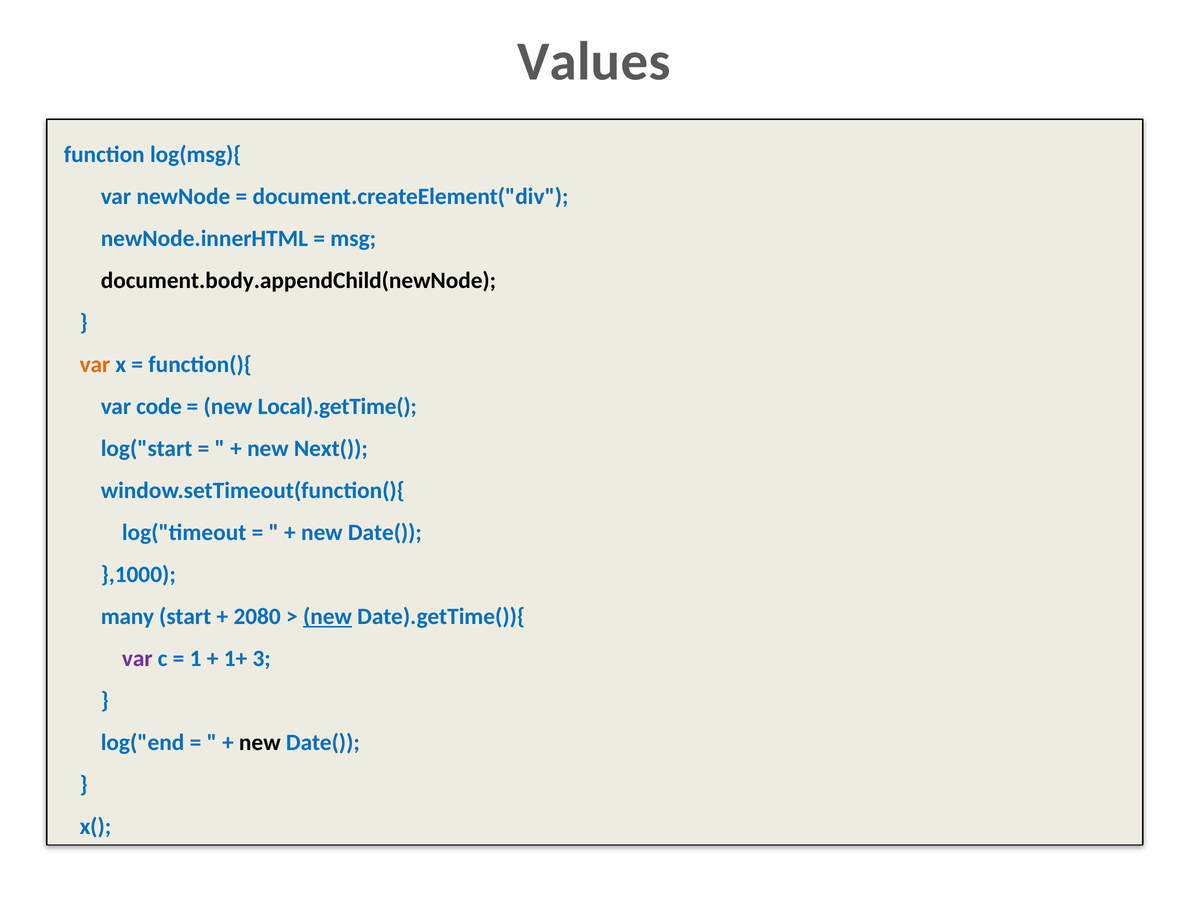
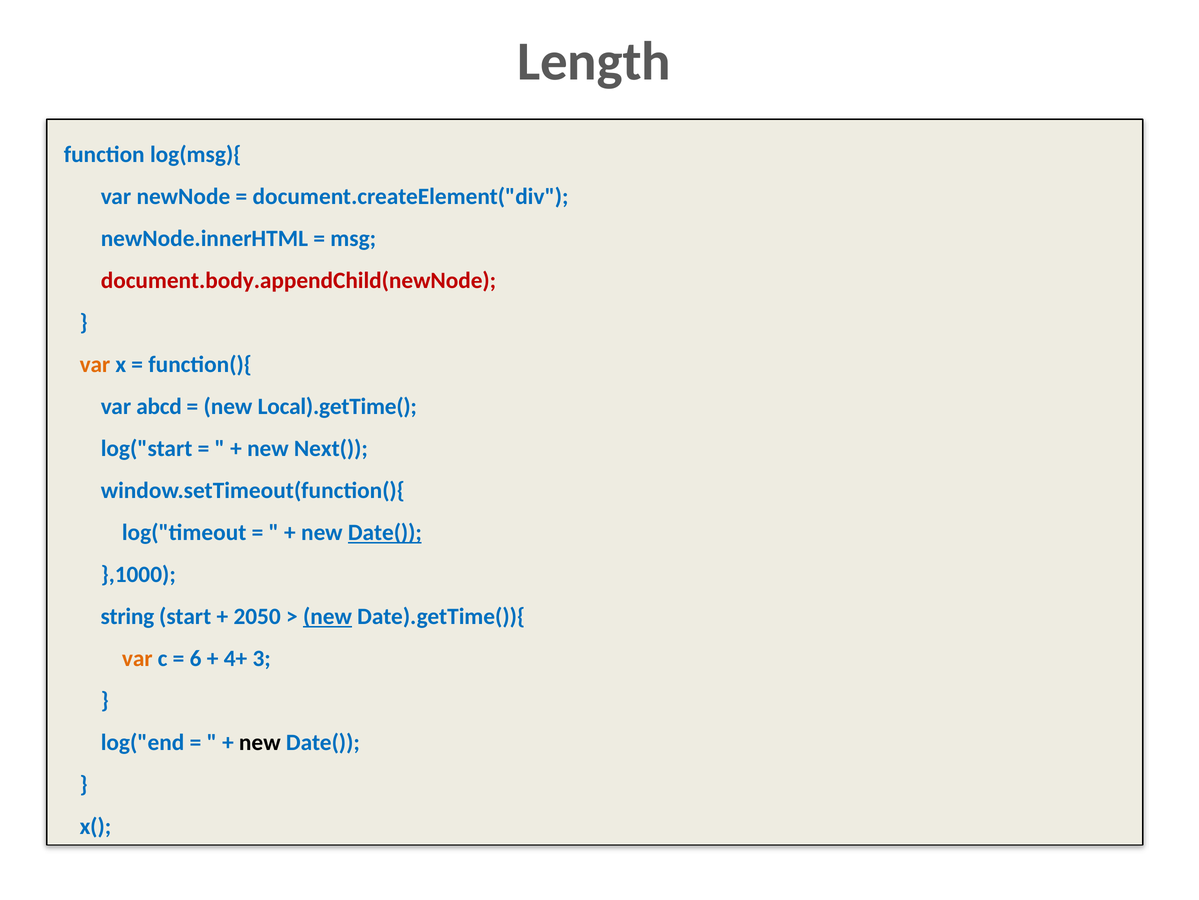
Values: Values -> Length (594, 62)
document.body.appendChild(newNode colour: black -> red (298, 281)
code: code -> abcd (159, 406)
Date( underline: none -> present (385, 532)
many: many -> string (127, 616)
2080: 2080 -> 2050 (257, 616)
var colour: purple -> orange (137, 658)
1: 1 -> 6 (196, 658)
1+: 1+ -> 4+ (235, 658)
